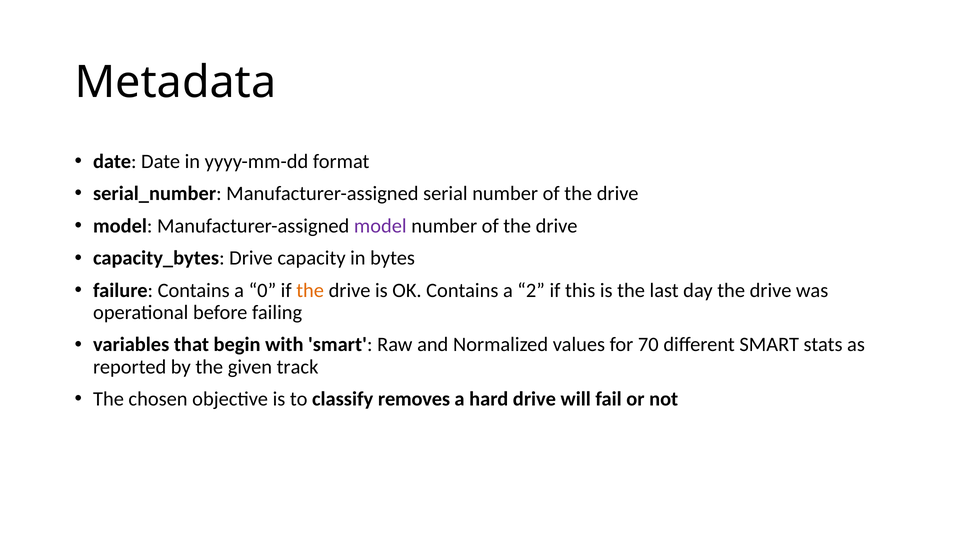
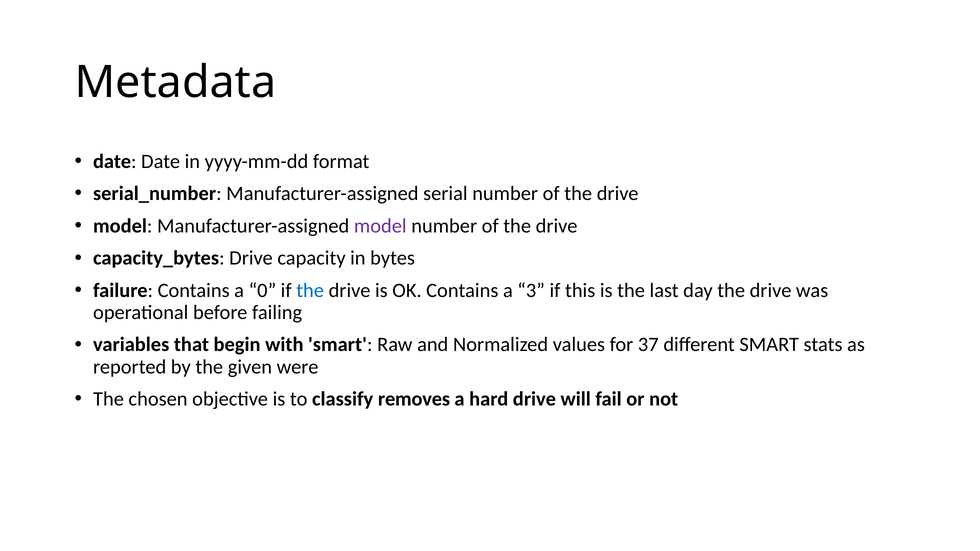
the colour: orange -> blue (310, 291)
2: 2 -> 3 (531, 291)
70: 70 -> 37 (648, 345)
track: track -> were (298, 367)
